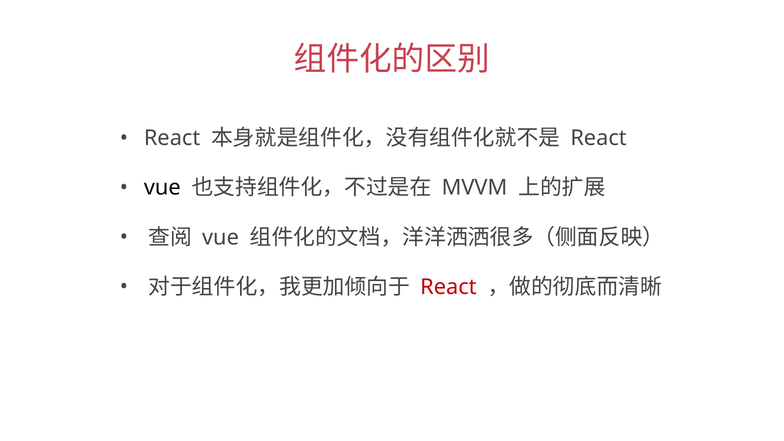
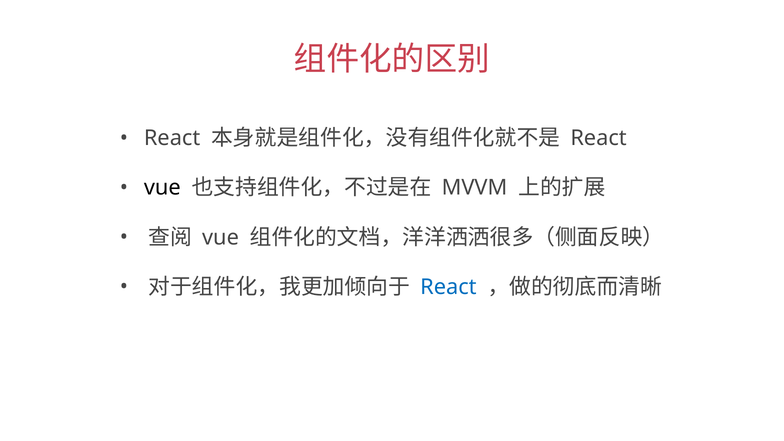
React colour: red -> blue (448, 287)
